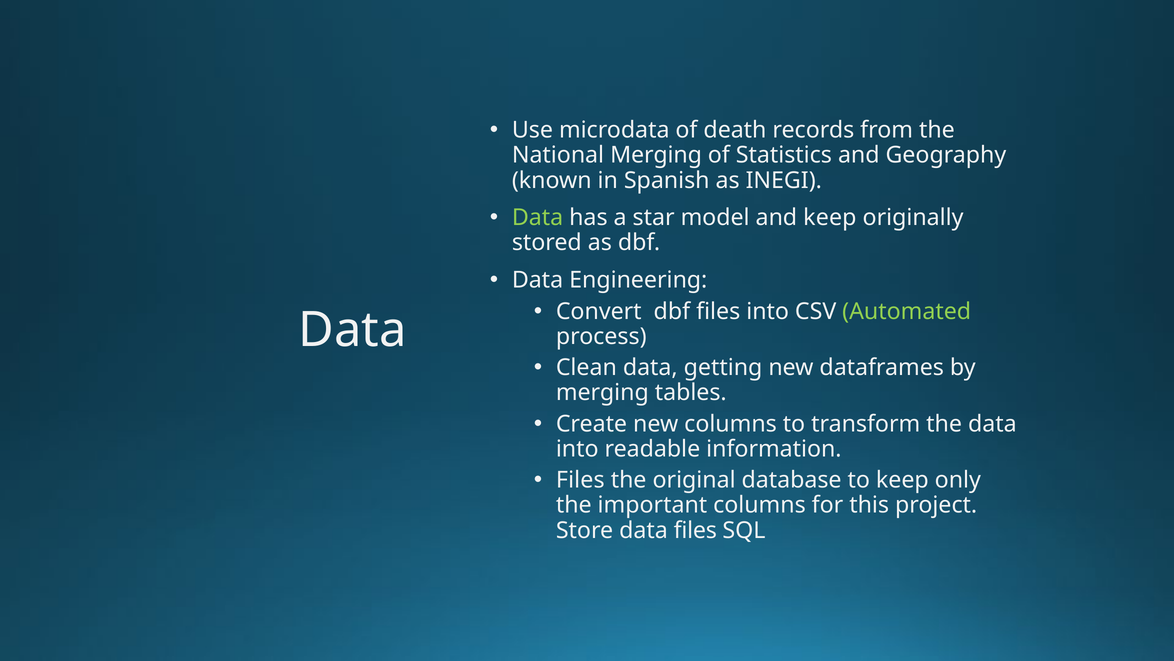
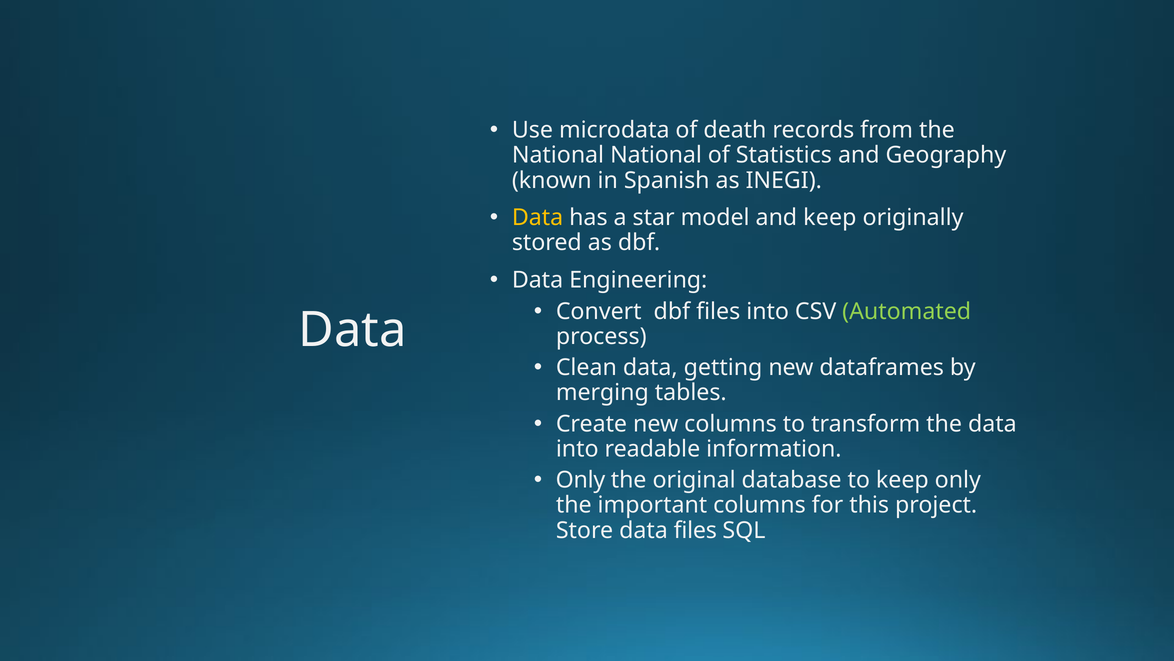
National Merging: Merging -> National (656, 155)
Data colour: light green -> yellow (538, 218)
Files: Files -> Only (581, 480)
